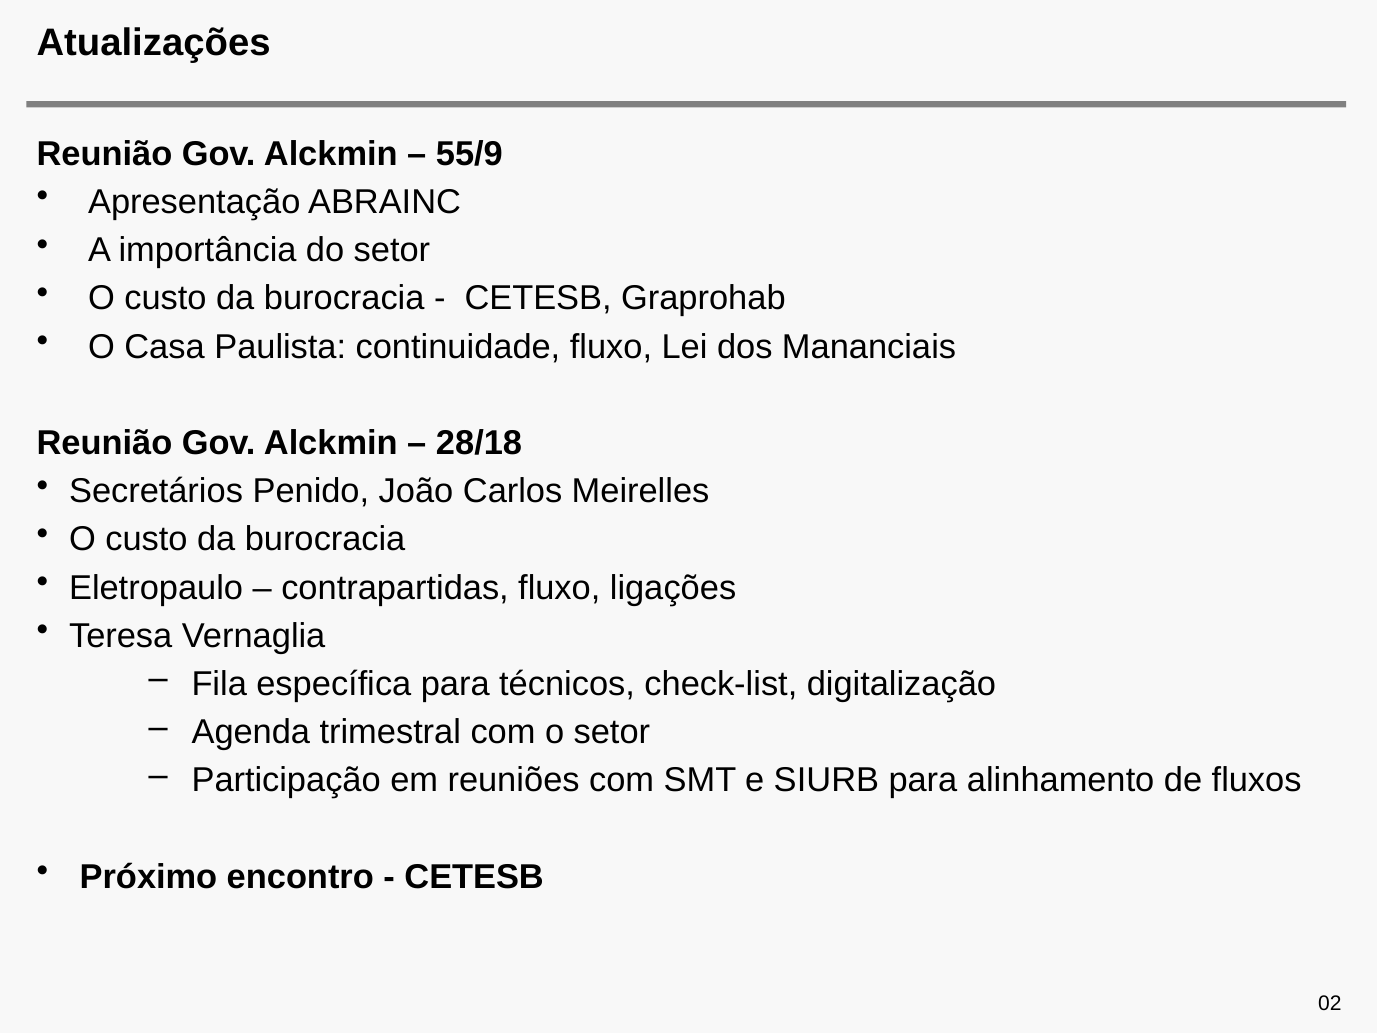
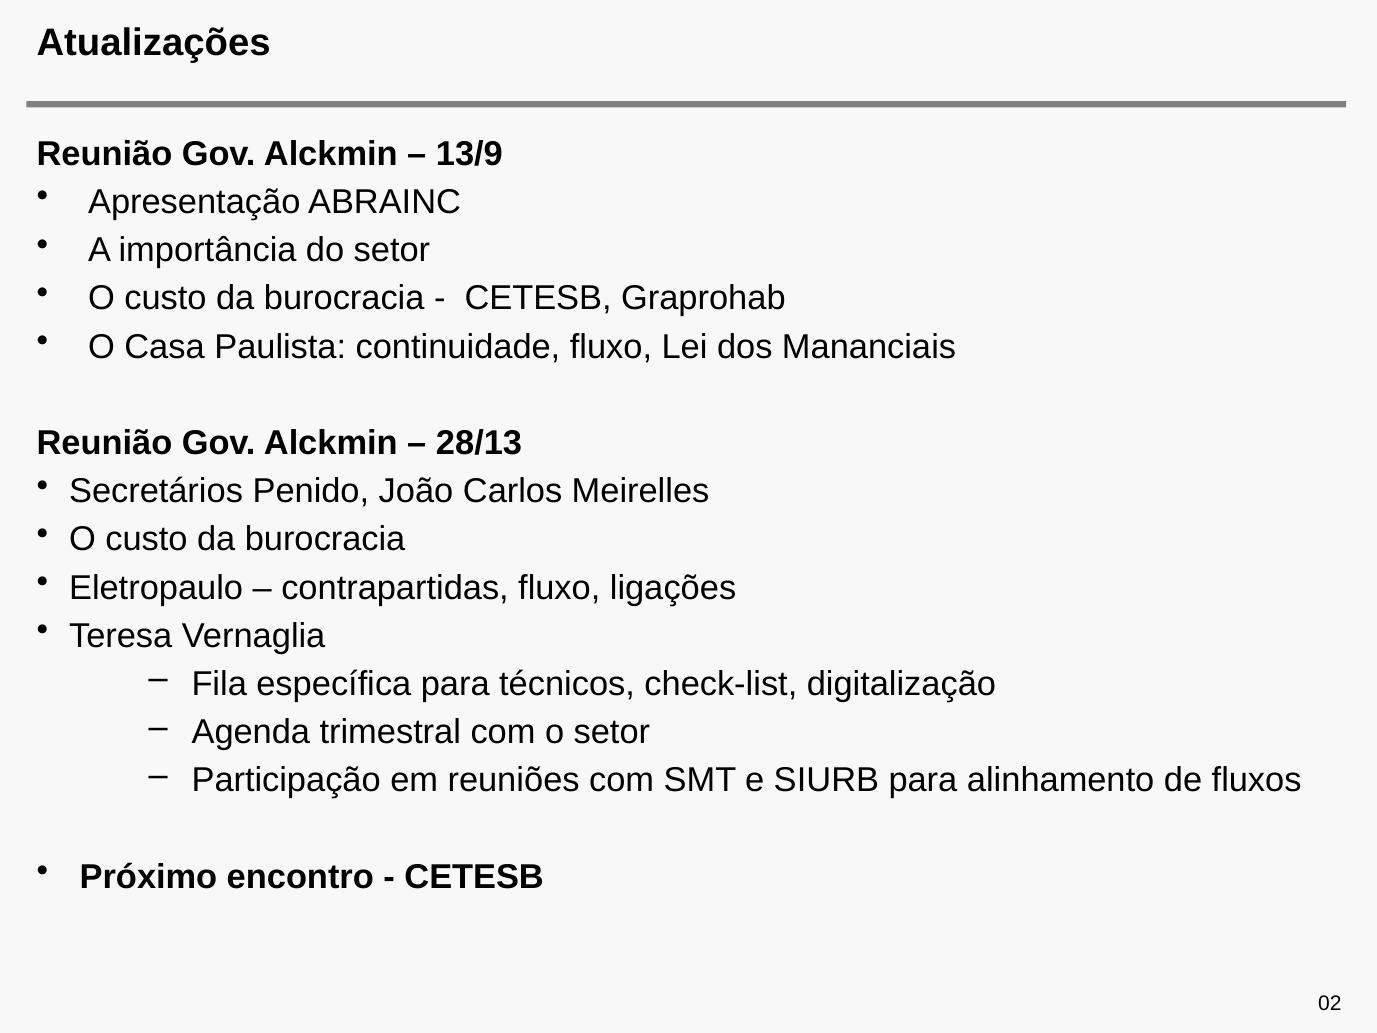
55/9: 55/9 -> 13/9 (469, 154)
28/18: 28/18 -> 28/13 (479, 443)
